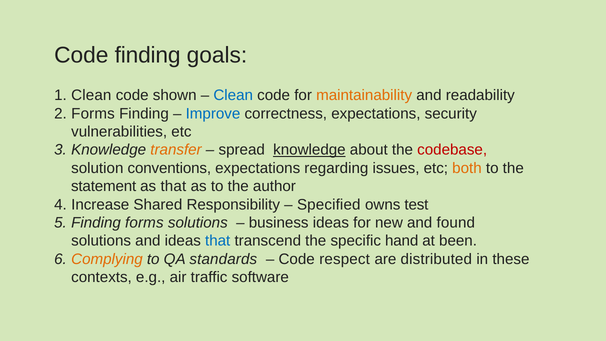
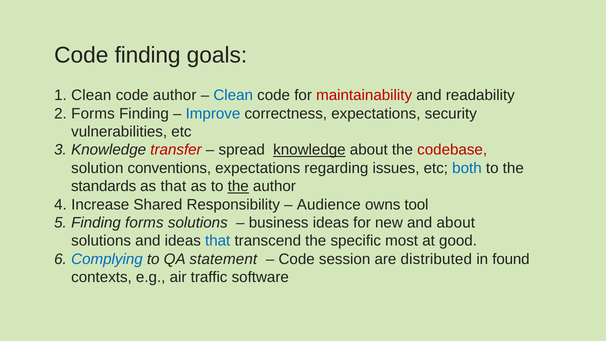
code shown: shown -> author (175, 95)
maintainability colour: orange -> red (364, 95)
transfer colour: orange -> red (176, 150)
both colour: orange -> blue (467, 168)
statement: statement -> standards (104, 186)
the underline: none -> present (238, 186)
Specified: Specified -> Audience (329, 204)
test: test -> tool (416, 204)
and found: found -> about (456, 223)
hand: hand -> most (402, 241)
been: been -> good (458, 241)
Complying colour: orange -> blue (107, 259)
standards: standards -> statement (223, 259)
respect: respect -> session (345, 259)
these: these -> found (511, 259)
